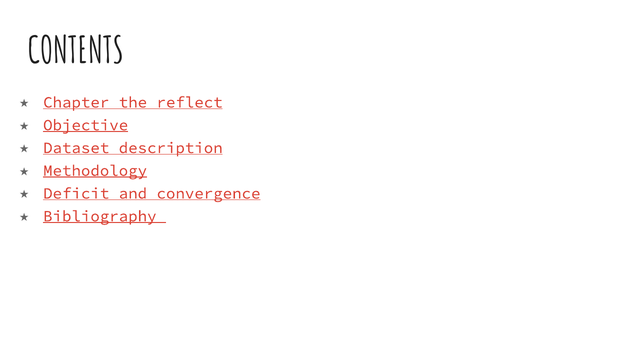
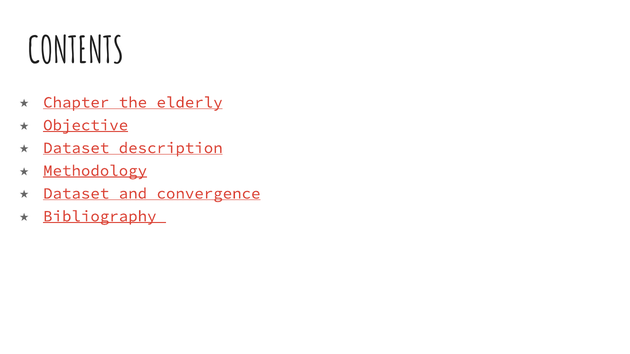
reflect: reflect -> elderly (190, 102)
Deficit: Deficit -> Dataset (76, 194)
